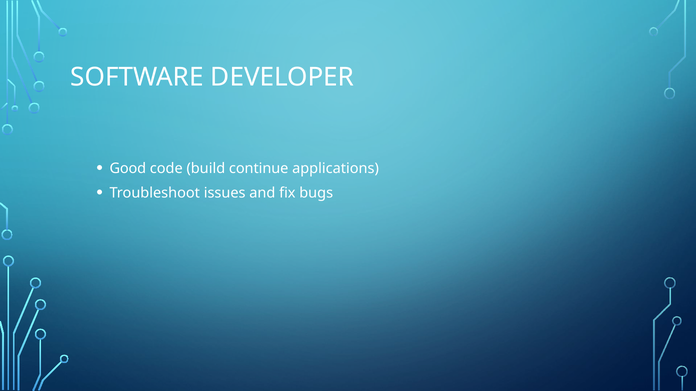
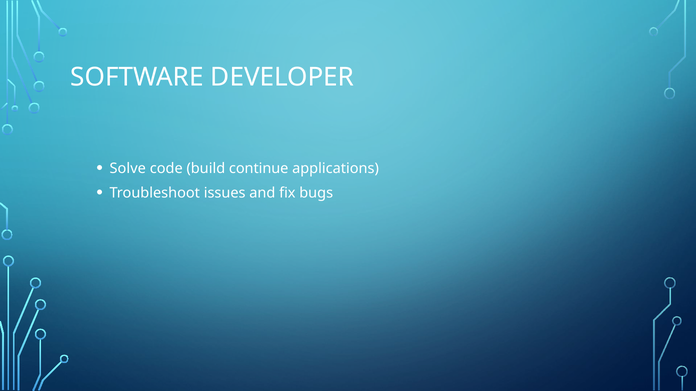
Good: Good -> Solve (128, 169)
